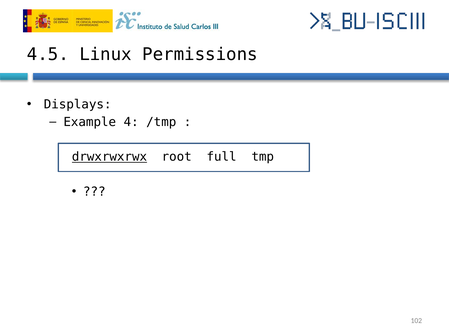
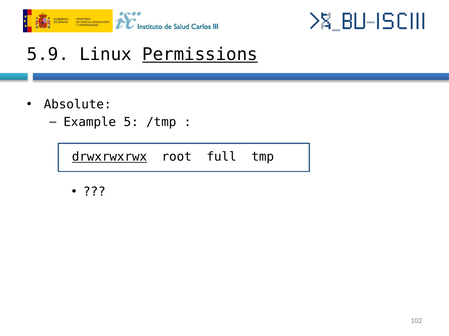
4.5: 4.5 -> 5.9 (48, 55)
Permissions underline: none -> present (200, 55)
Displays: Displays -> Absolute (78, 105)
4: 4 -> 5 (131, 122)
